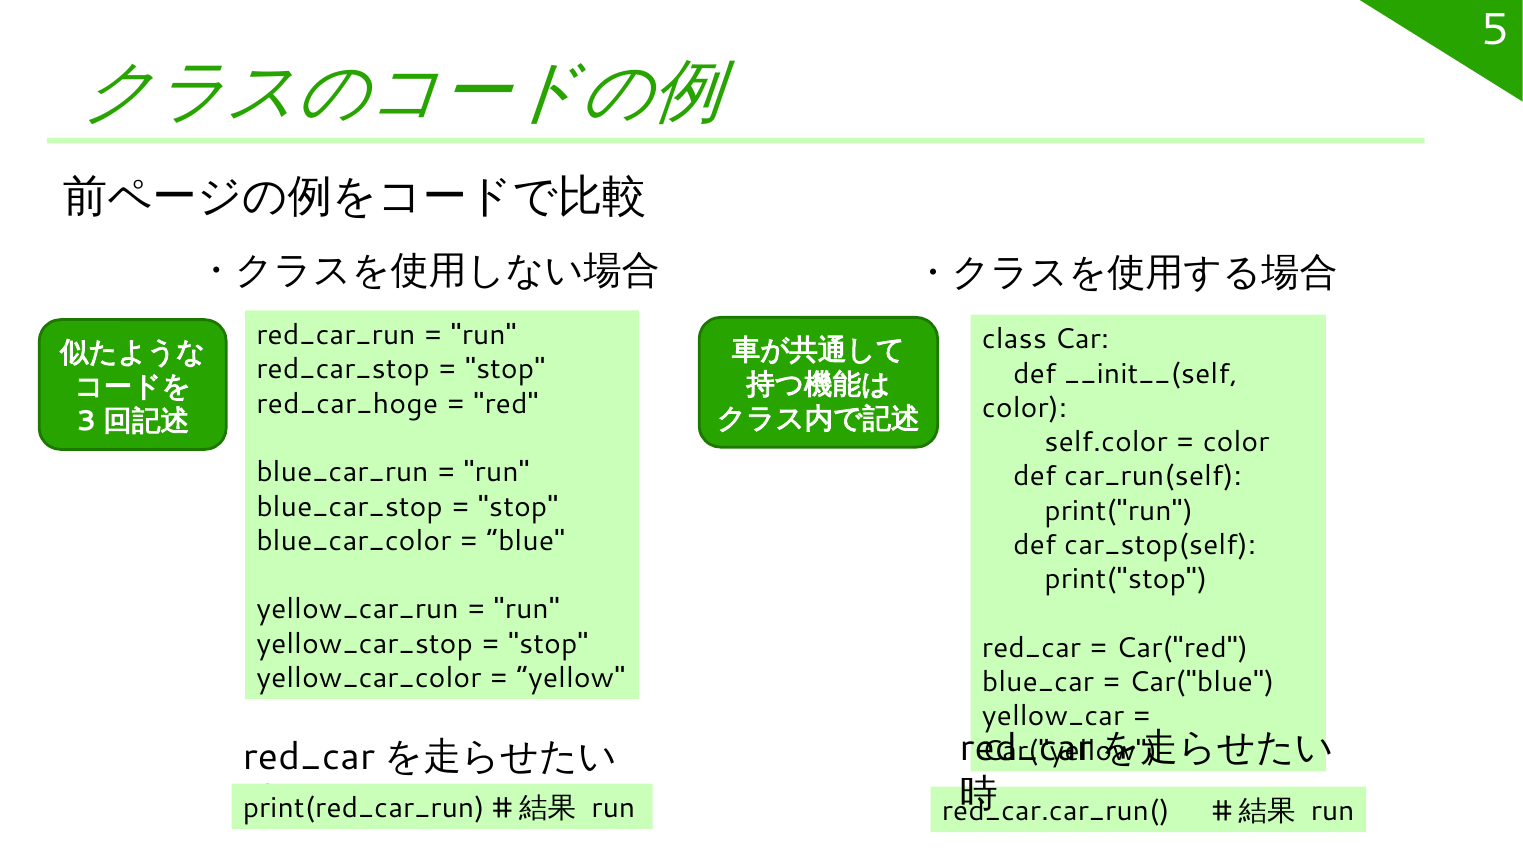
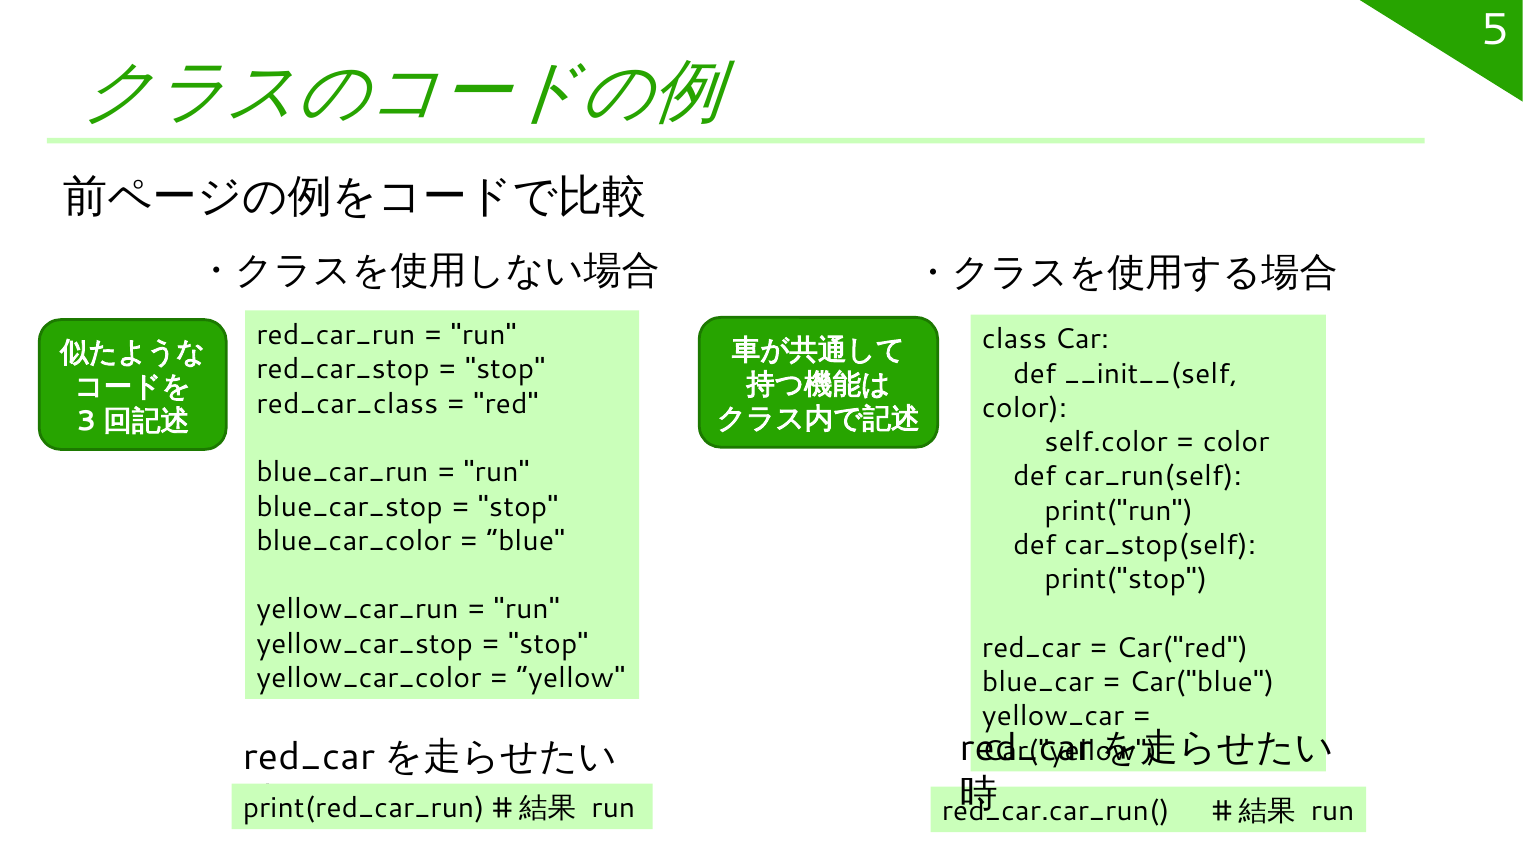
red_car_hoge: red_car_hoge -> red_car_class (347, 404)
